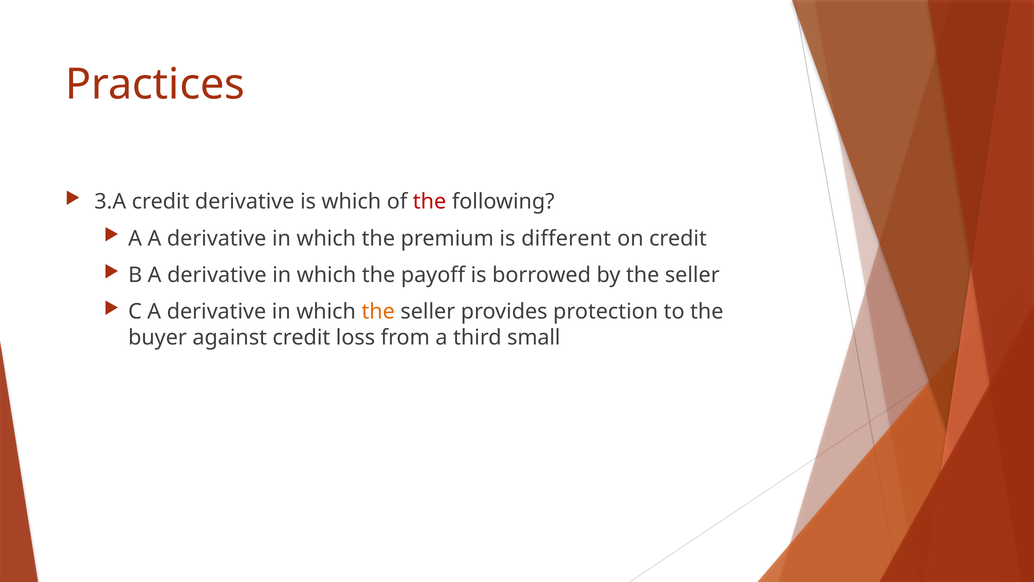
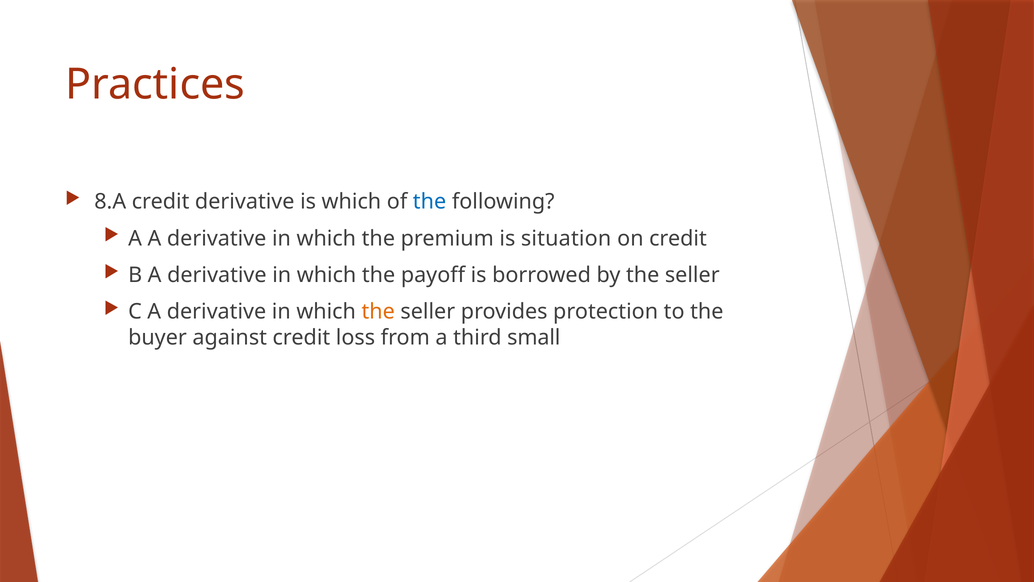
3.A: 3.A -> 8.A (110, 202)
the colour: red -> blue (430, 202)
different: different -> situation (566, 238)
